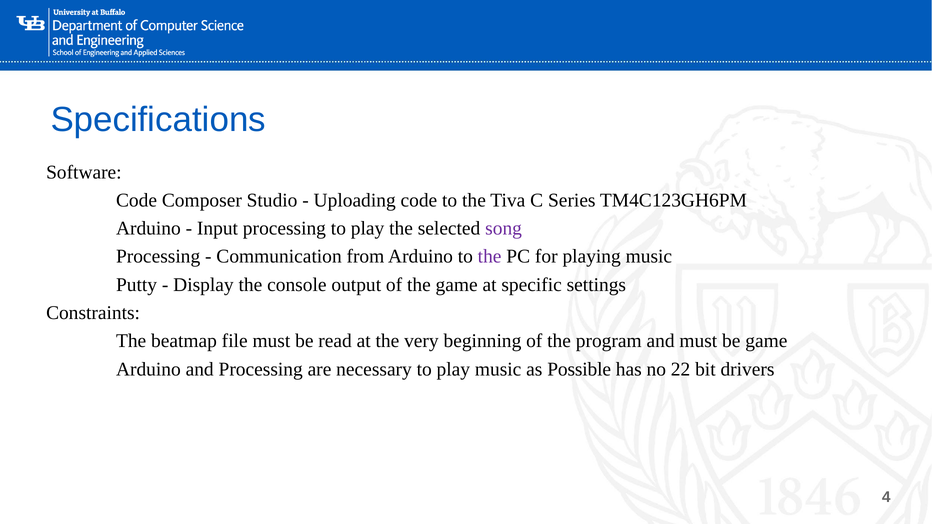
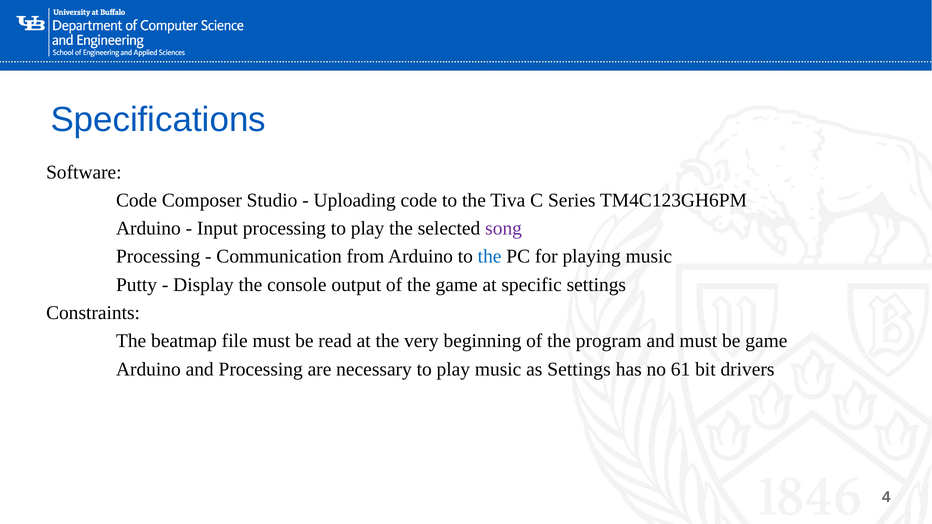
the colour: purple -> blue (490, 257)
as Possible: Possible -> Settings (579, 369)
22: 22 -> 61 (681, 369)
